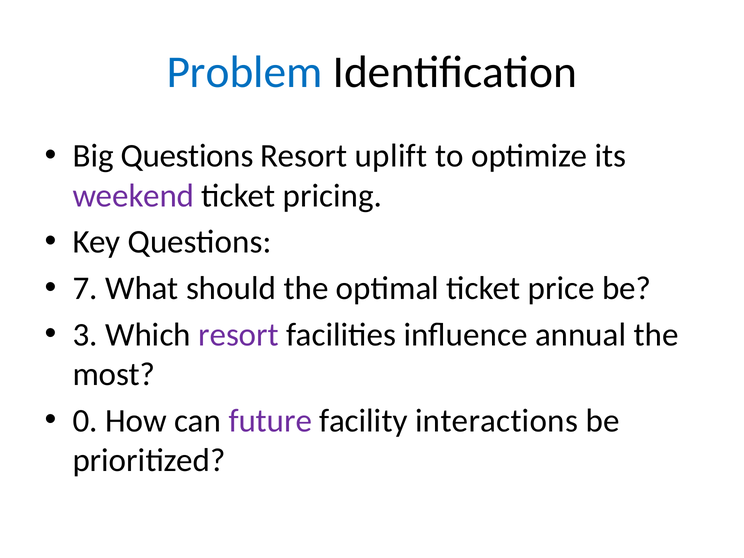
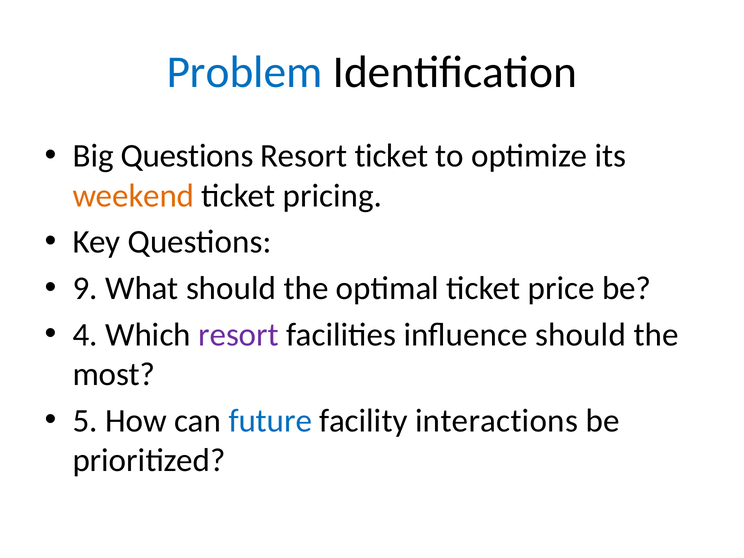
Resort uplift: uplift -> ticket (391, 156)
weekend colour: purple -> orange (133, 196)
7: 7 -> 9 (85, 288)
3: 3 -> 4 (85, 335)
influence annual: annual -> should (580, 335)
0: 0 -> 5 (85, 421)
future colour: purple -> blue (270, 421)
